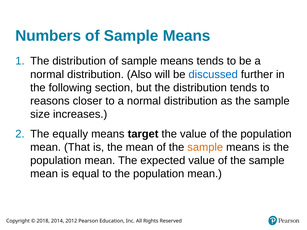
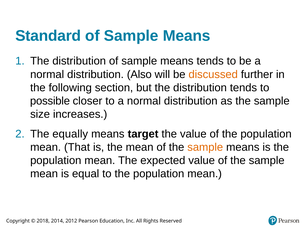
Numbers: Numbers -> Standard (48, 36)
discussed colour: blue -> orange (213, 74)
reasons: reasons -> possible (50, 101)
